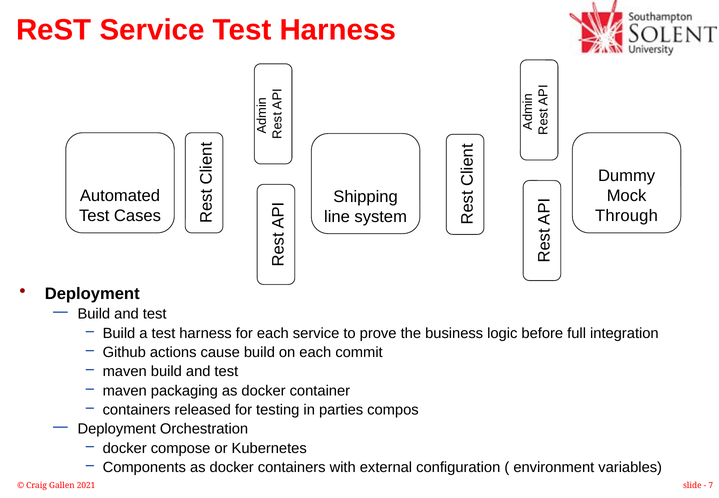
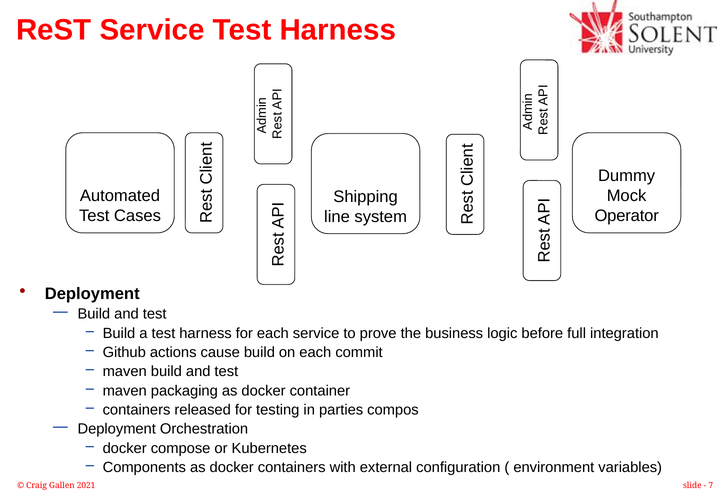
Through: Through -> Operator (627, 216)
